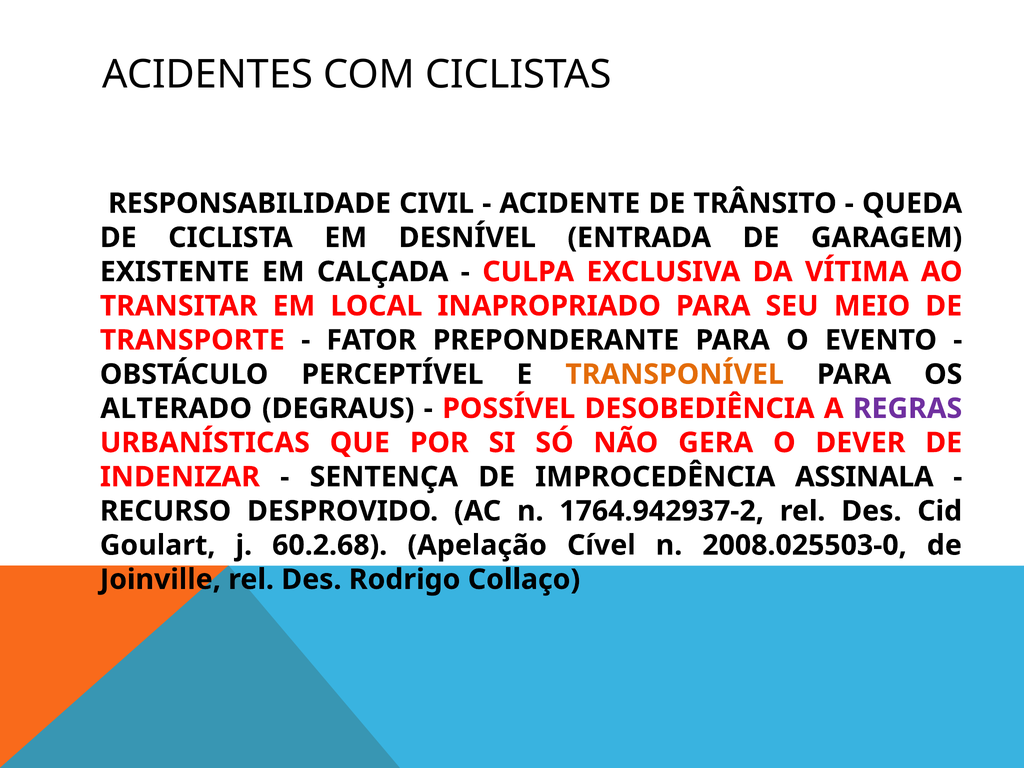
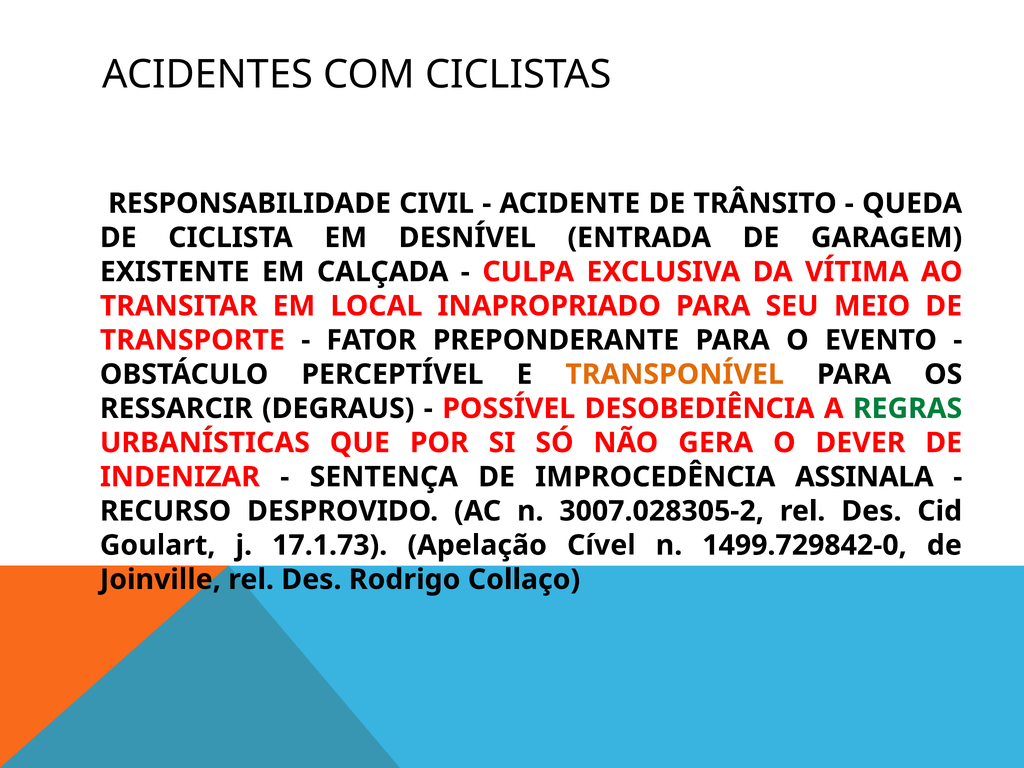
ALTERADO: ALTERADO -> RESSARCIR (176, 409)
REGRAS colour: purple -> green (908, 409)
1764.942937-2: 1764.942937-2 -> 3007.028305-2 (662, 511)
60.2.68: 60.2.68 -> 17.1.73 (330, 545)
2008.025503-0: 2008.025503-0 -> 1499.729842-0 (805, 545)
